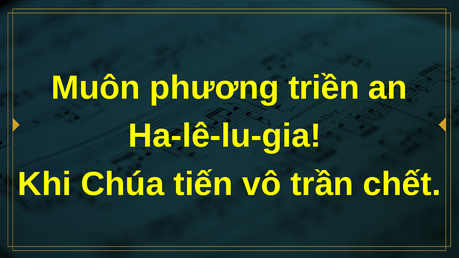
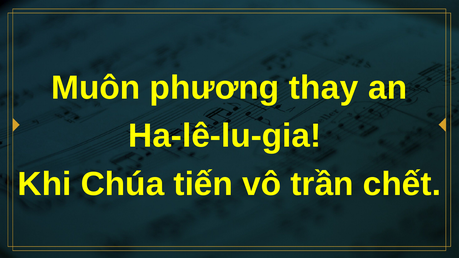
triền: triền -> thay (324, 88)
